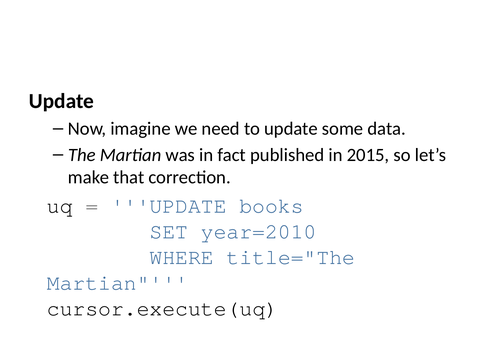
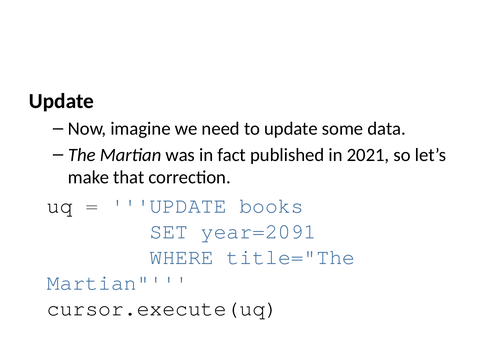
2015: 2015 -> 2021 (368, 155)
year=2010: year=2010 -> year=2091 (259, 231)
